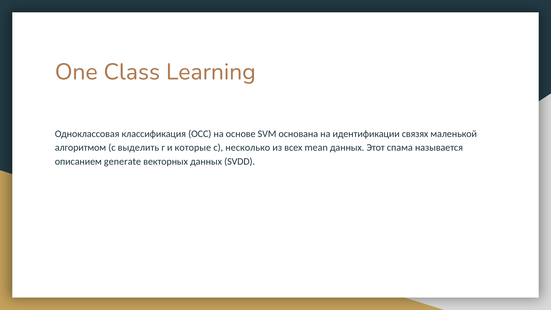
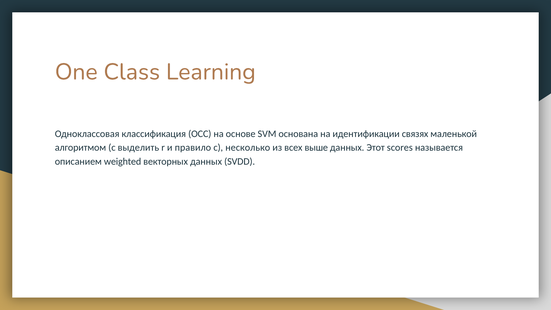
которые: которые -> правило (193, 148)
mean: mean -> выше (316, 148)
спама: спама -> scores (400, 148)
generate: generate -> weighted (123, 161)
